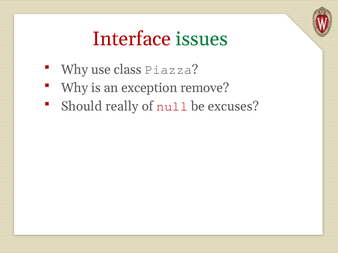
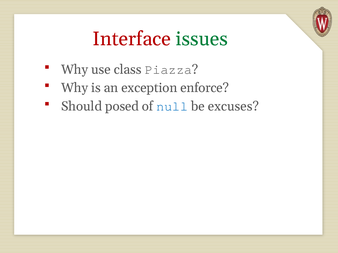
remove: remove -> enforce (205, 88)
really: really -> posed (122, 106)
null colour: red -> blue (172, 106)
